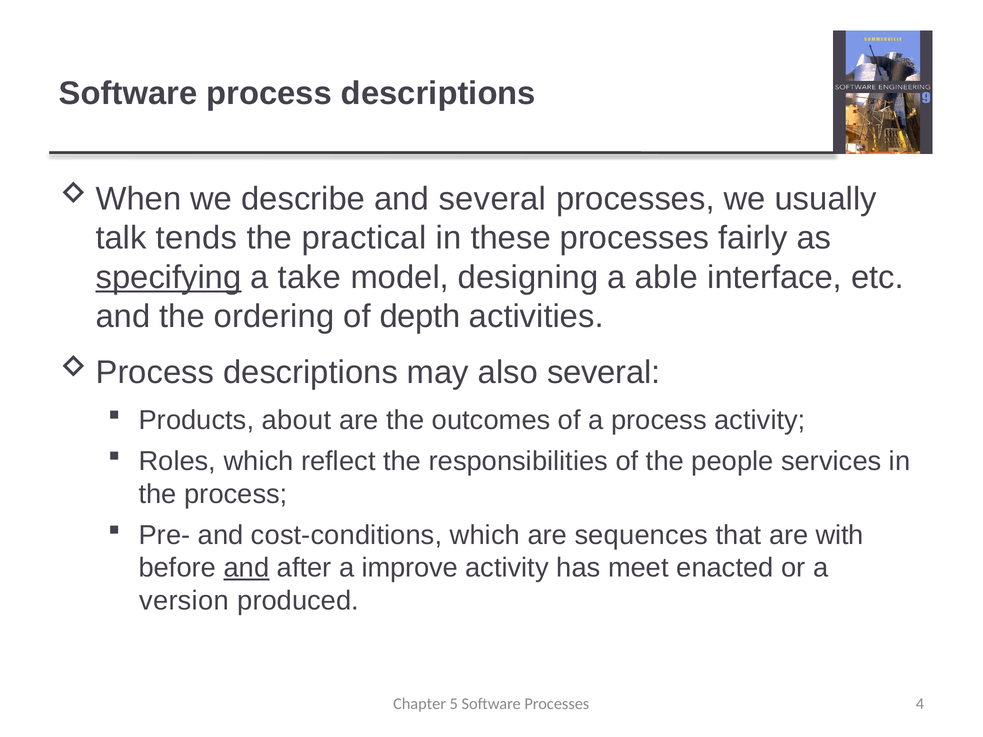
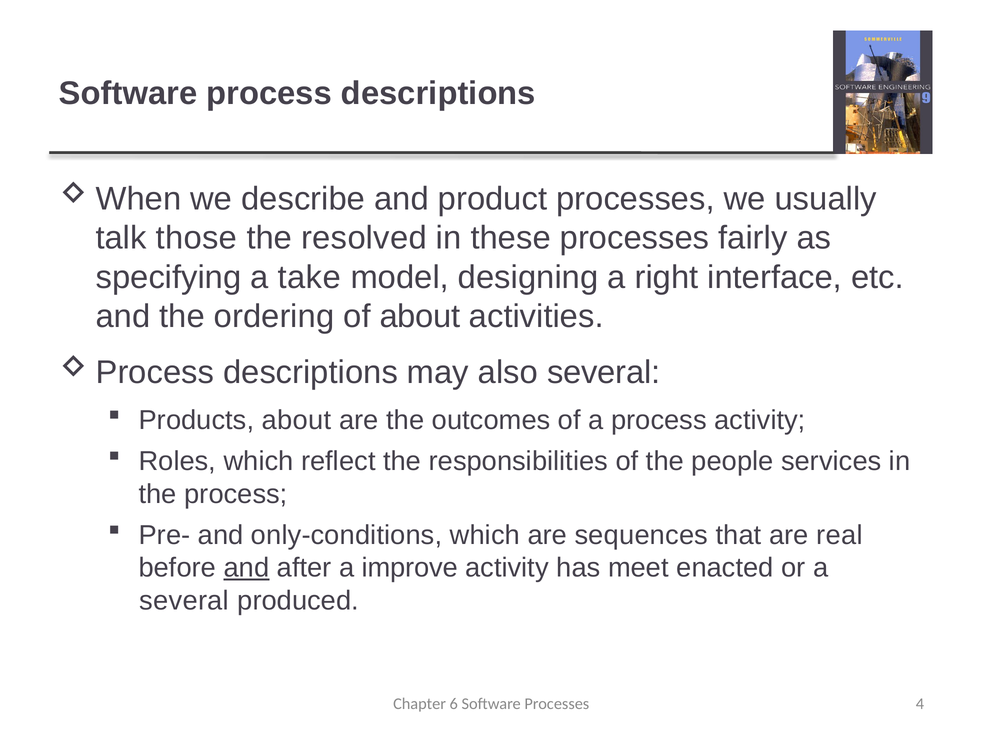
and several: several -> product (493, 199)
tends: tends -> those (196, 238)
practical: practical -> resolved (364, 238)
specifying underline: present -> none (169, 277)
able: able -> right (667, 277)
of depth: depth -> about (420, 317)
cost-conditions: cost-conditions -> only-conditions (347, 535)
with: with -> real (839, 535)
version: version -> several (184, 601)
5: 5 -> 6 (454, 704)
